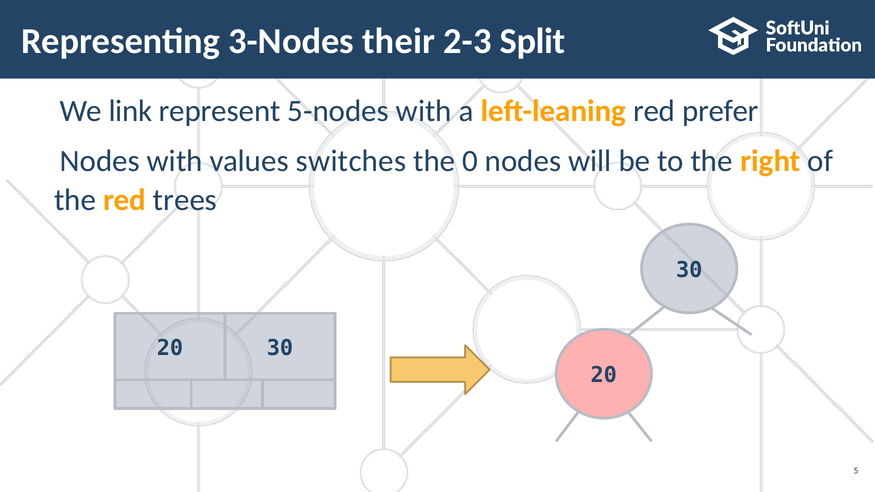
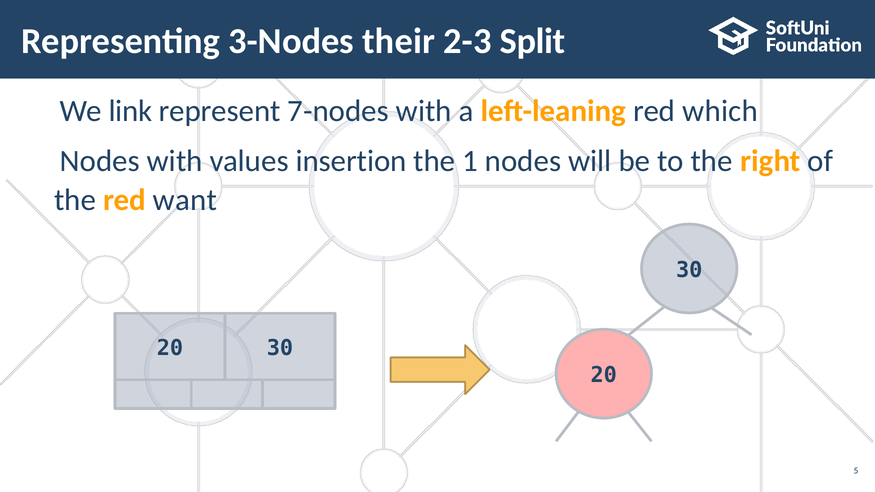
5-nodes: 5-nodes -> 7-nodes (338, 111)
prefer: prefer -> which (720, 111)
switches: switches -> insertion (351, 161)
0: 0 -> 1 (470, 161)
trees: trees -> want (185, 200)
